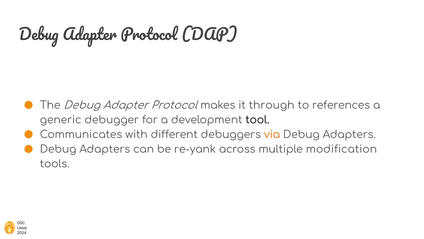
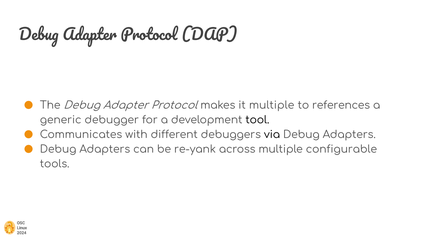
it through: through -> multiple (272, 105)
via colour: orange -> black (272, 134)
modification: modification -> configurable (341, 149)
